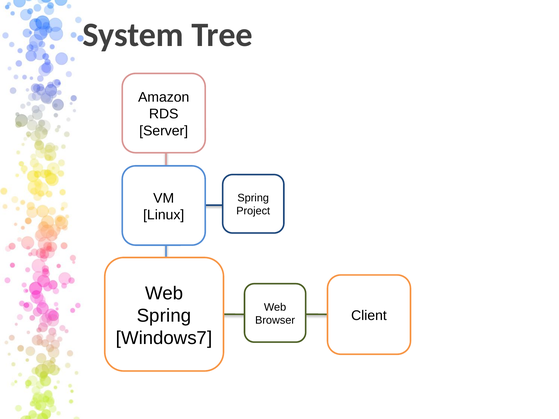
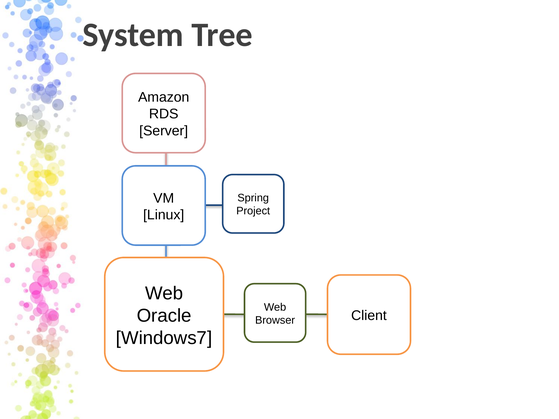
Spring: Spring -> Oracle (164, 316)
